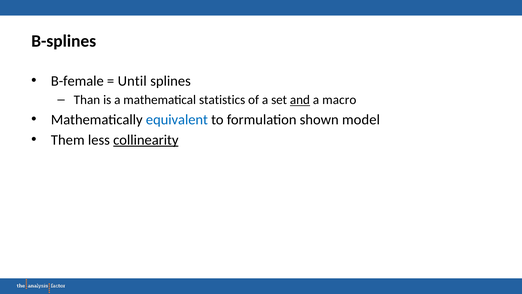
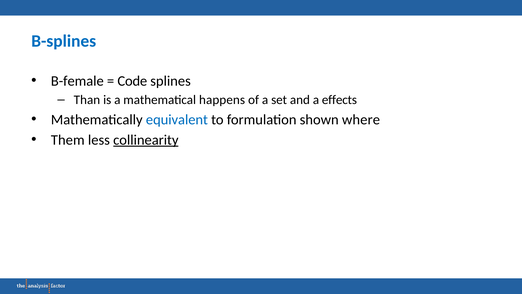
B-splines colour: black -> blue (64, 41)
Until: Until -> Code (132, 81)
statistics: statistics -> happens (222, 100)
and underline: present -> none (300, 100)
macro: macro -> effects (339, 100)
model: model -> where (361, 119)
